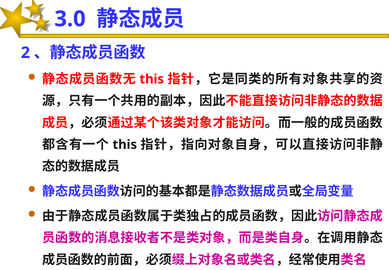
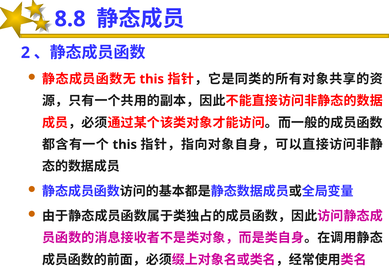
3.0: 3.0 -> 8.8 (70, 19)
